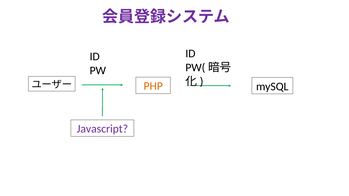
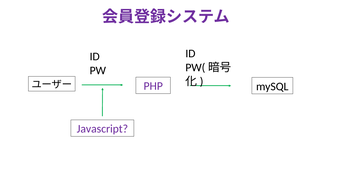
PHP colour: orange -> purple (153, 86)
